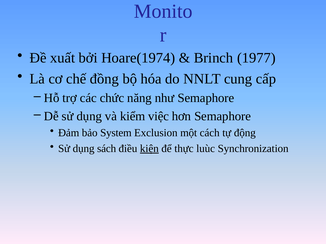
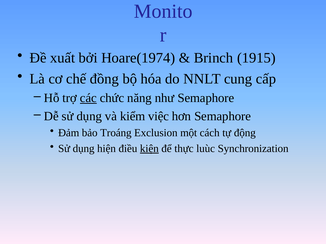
1977: 1977 -> 1915 (256, 58)
các underline: none -> present (88, 98)
System: System -> Troáng (116, 133)
sách: sách -> hiện (107, 149)
